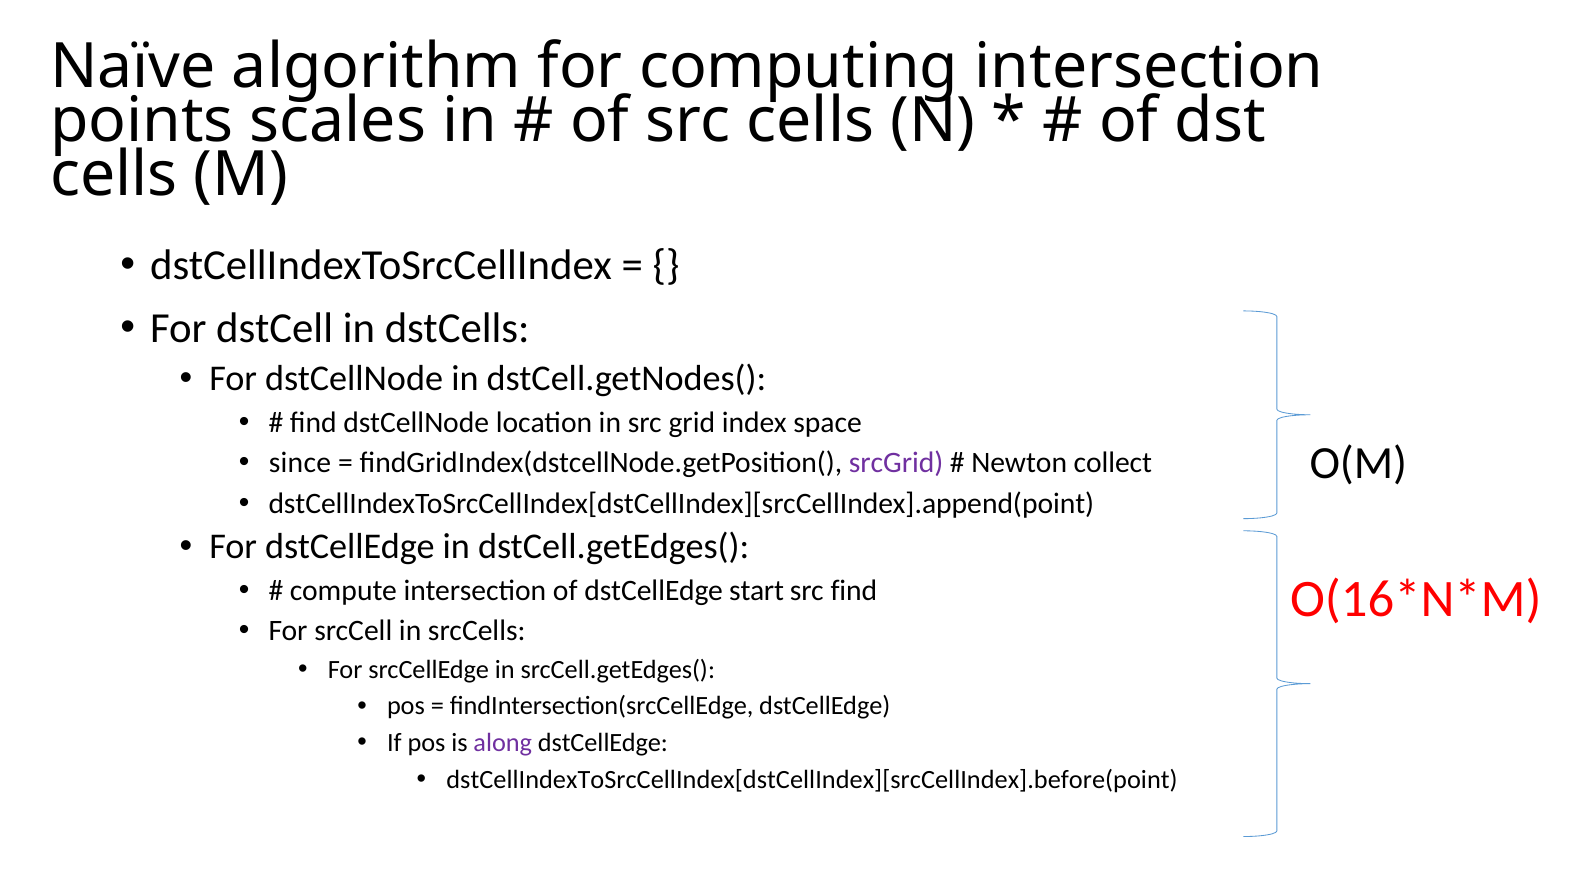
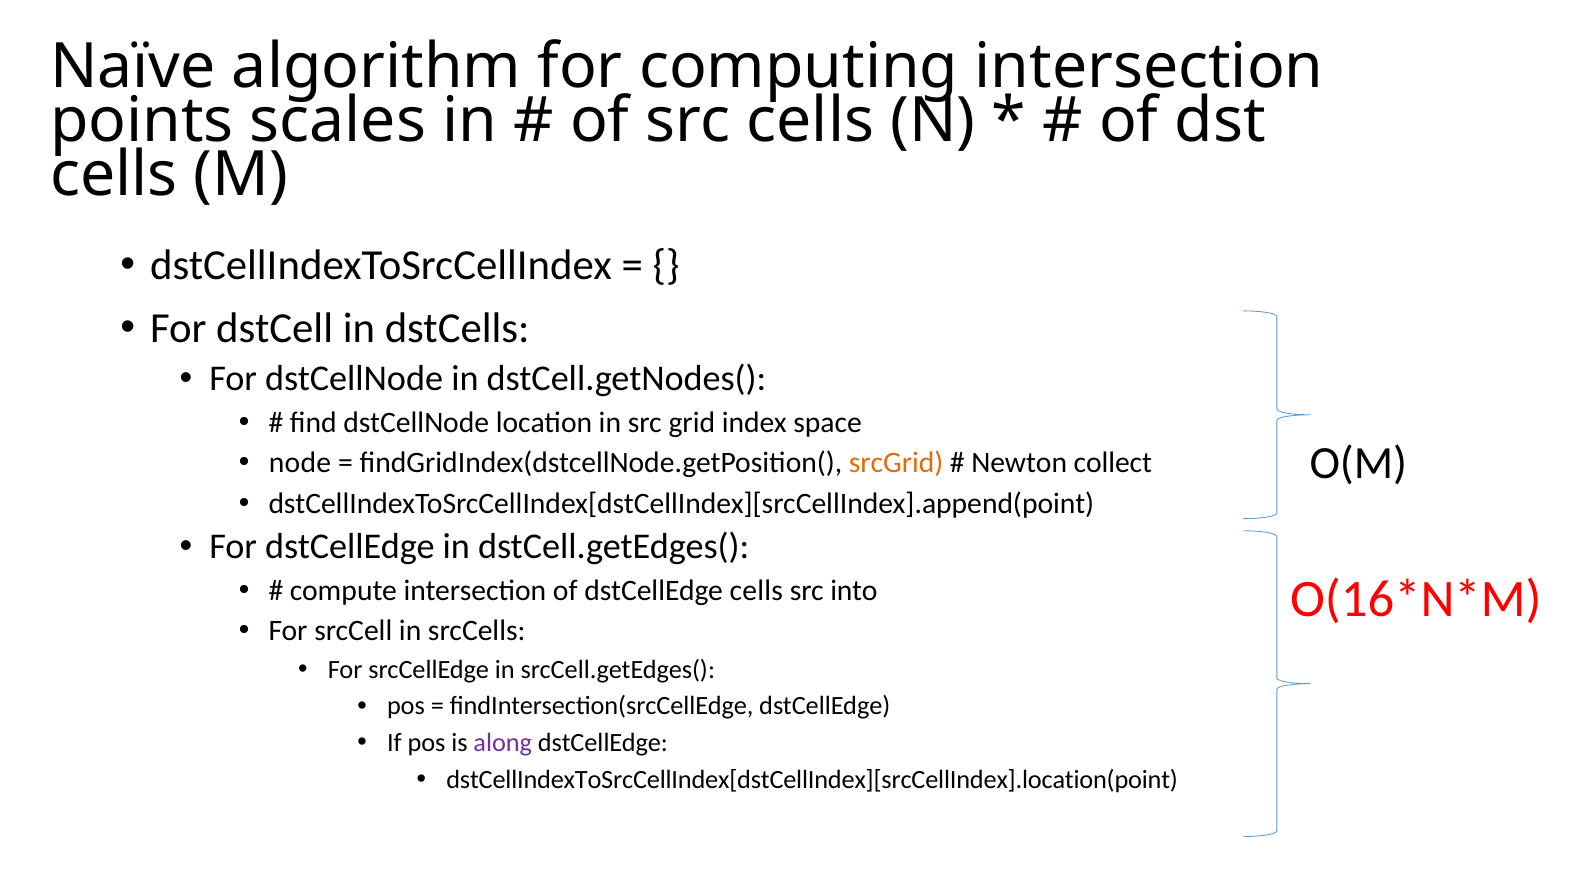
since: since -> node (300, 463)
srcGrid colour: purple -> orange (896, 463)
dstCellEdge start: start -> cells (756, 591)
src find: find -> into (854, 591)
dstCellIndexToSrcCellIndex[dstCellIndex][srcCellIndex].before(point: dstCellIndexToSrcCellIndex[dstCellIndex][srcCellIndex].before(point -> dstCellIndexToSrcCellIndex[dstCellIndex][srcCellIndex].location(point (812, 779)
